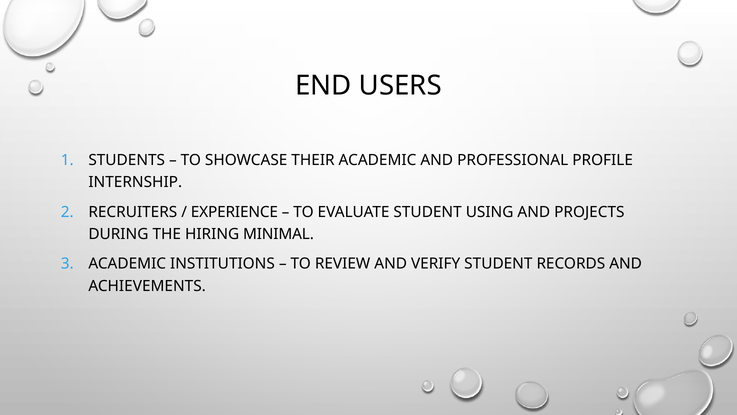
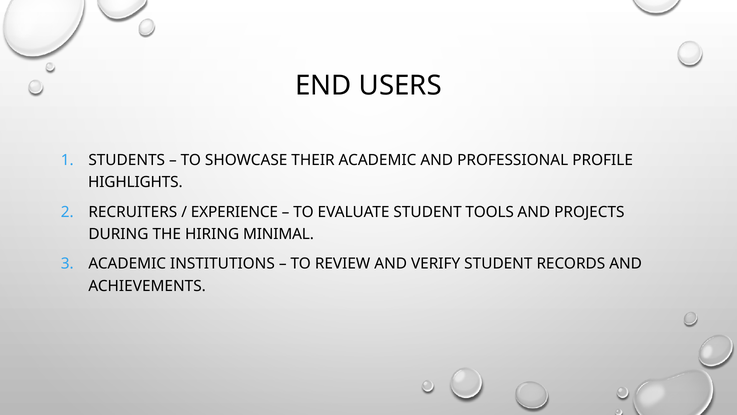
INTERNSHIP: INTERNSHIP -> HIGHLIGHTS (135, 182)
USING: USING -> TOOLS (490, 212)
